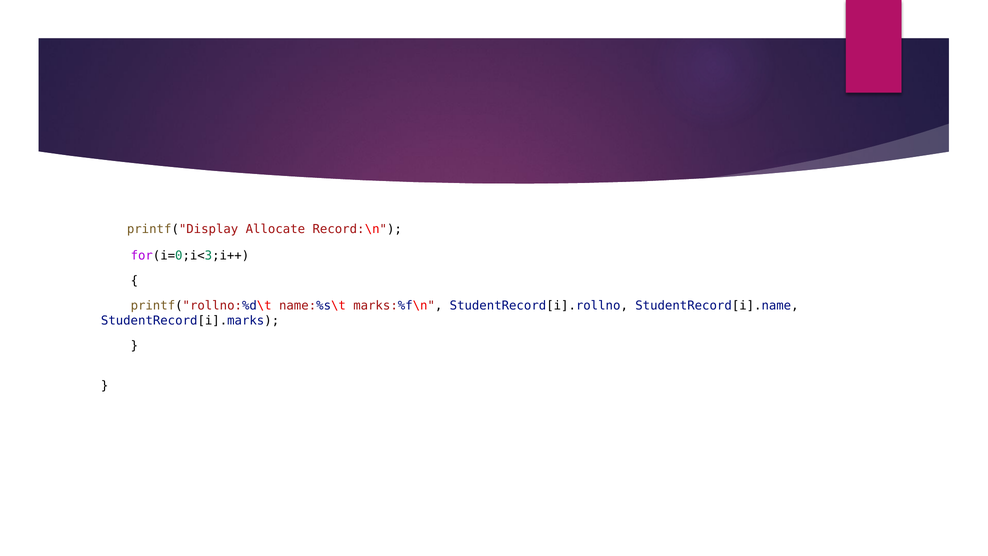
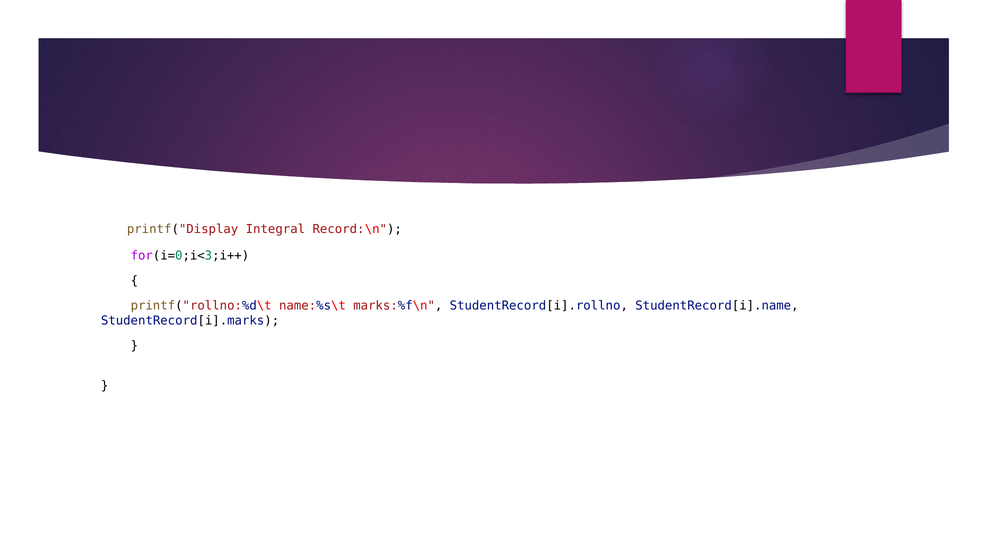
Allocate: Allocate -> Integral (275, 229)
